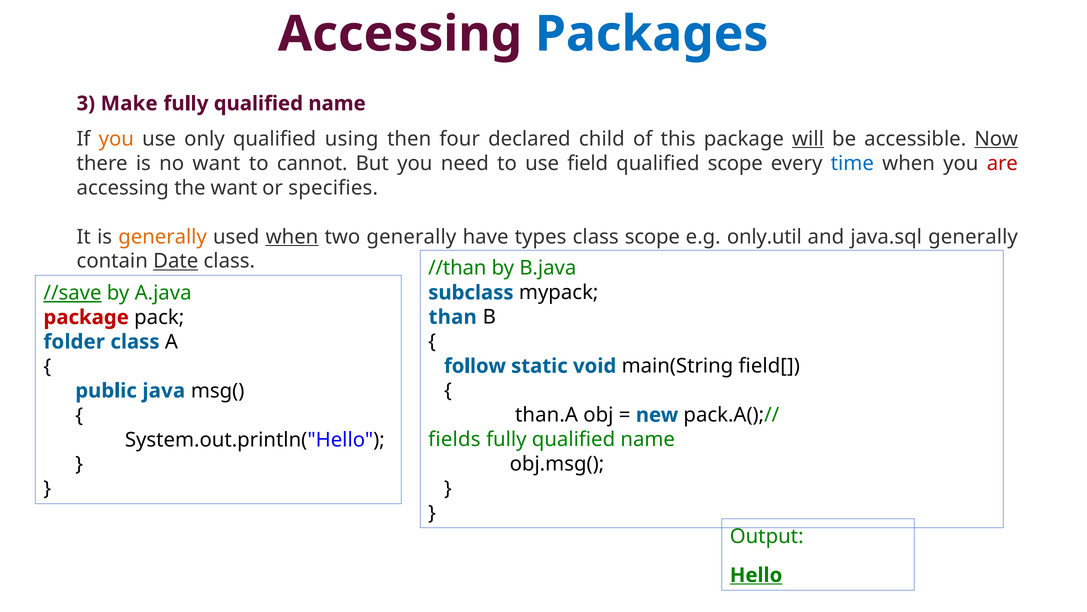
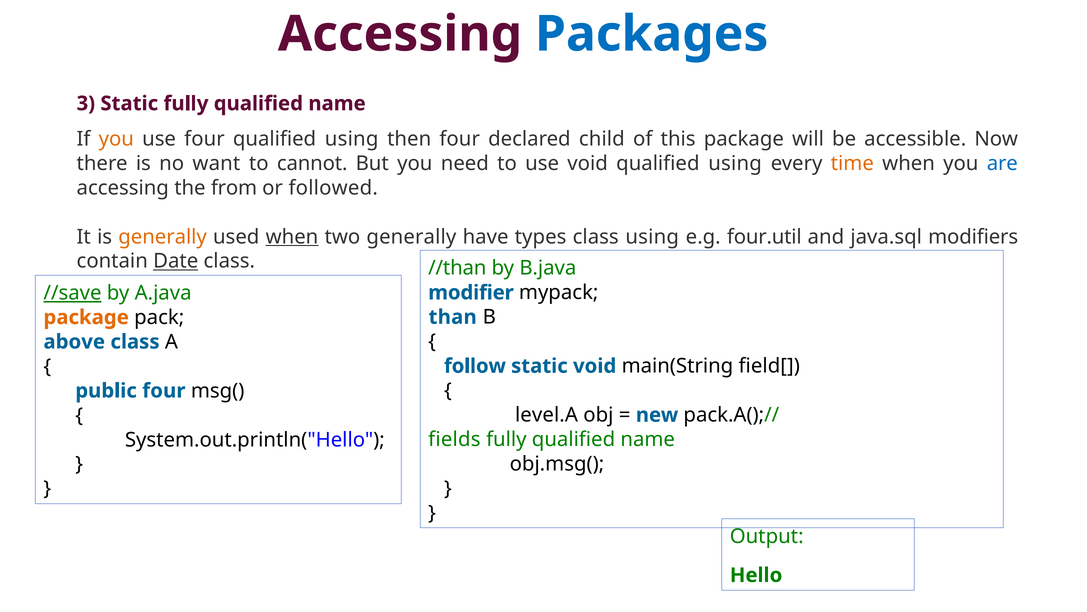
3 Make: Make -> Static (129, 103)
use only: only -> four (204, 139)
will underline: present -> none (808, 139)
Now underline: present -> none (996, 139)
use field: field -> void (588, 163)
scope: scope -> using (735, 163)
time colour: blue -> orange (852, 163)
are colour: red -> blue (1002, 163)
the want: want -> from (234, 188)
specifies: specifies -> followed (333, 188)
class scope: scope -> using (652, 237)
only.util: only.util -> four.util (764, 237)
java.sql generally: generally -> modifiers (973, 237)
subclass: subclass -> modifier (471, 292)
package colour: red -> orange (86, 317)
folder: folder -> above (74, 342)
public java: java -> four (164, 390)
than.A: than.A -> level.A (546, 415)
Hello underline: present -> none (756, 575)
